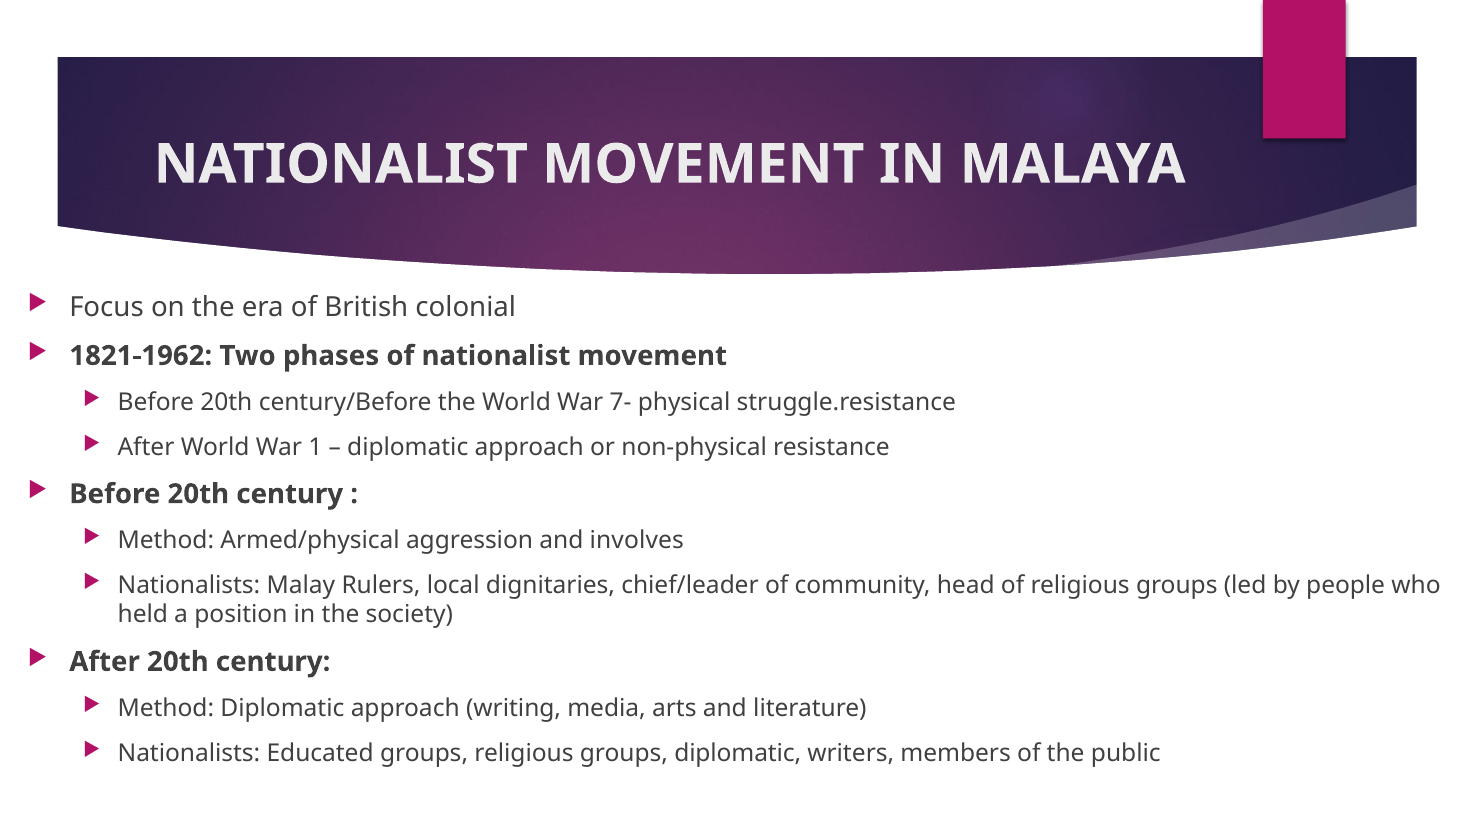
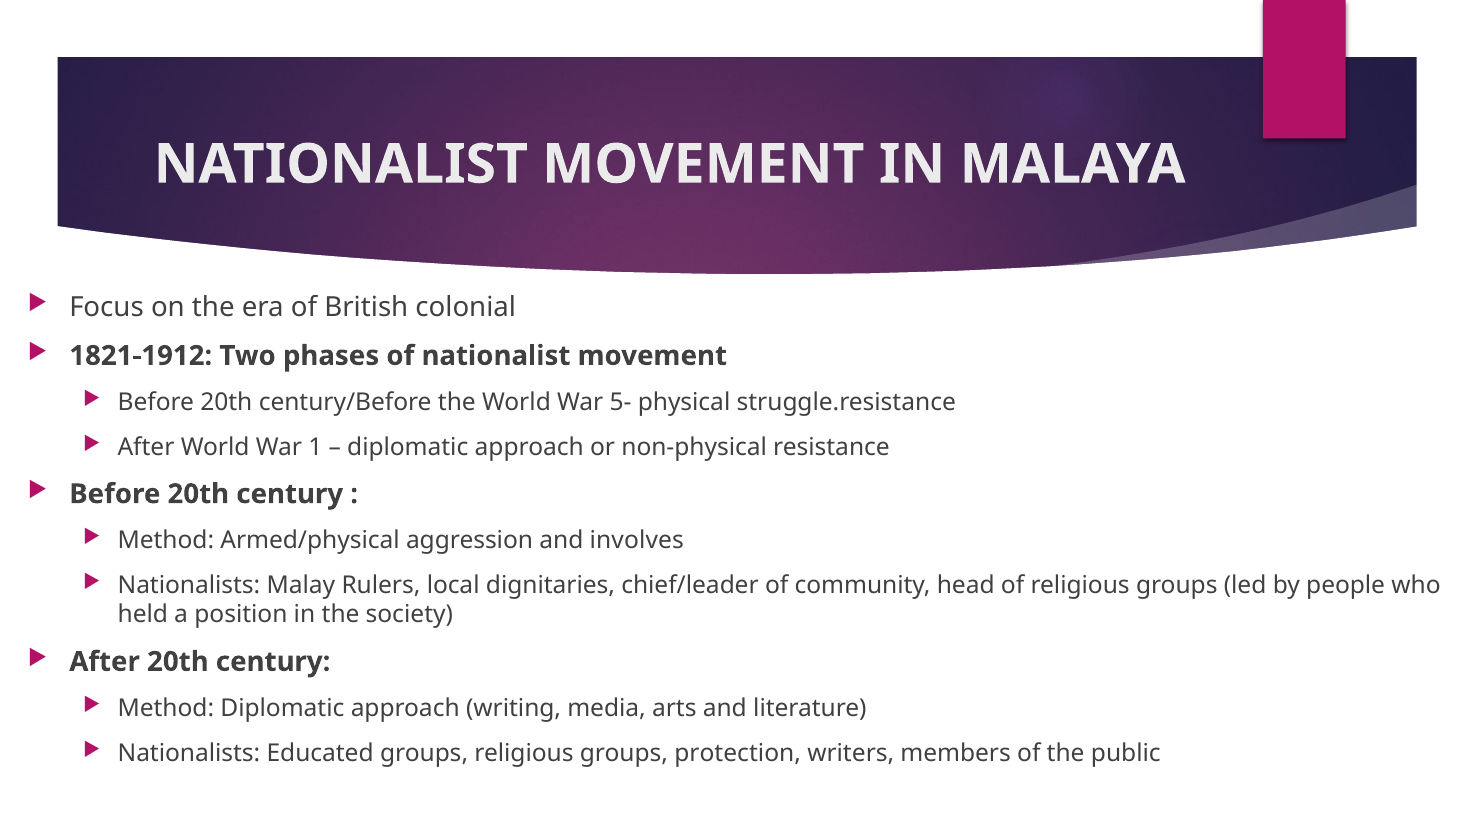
1821-1962: 1821-1962 -> 1821-1912 (141, 356)
7-: 7- -> 5- (621, 402)
groups diplomatic: diplomatic -> protection (738, 753)
